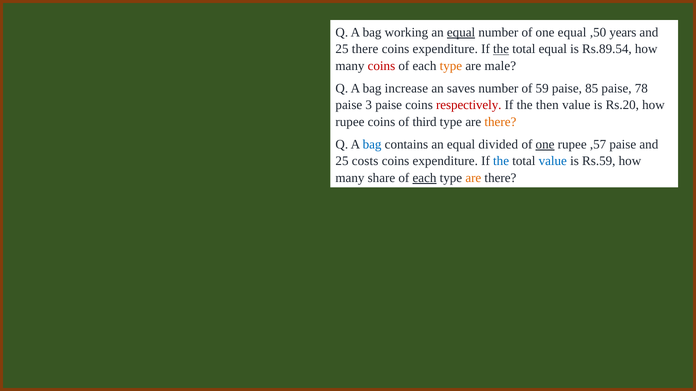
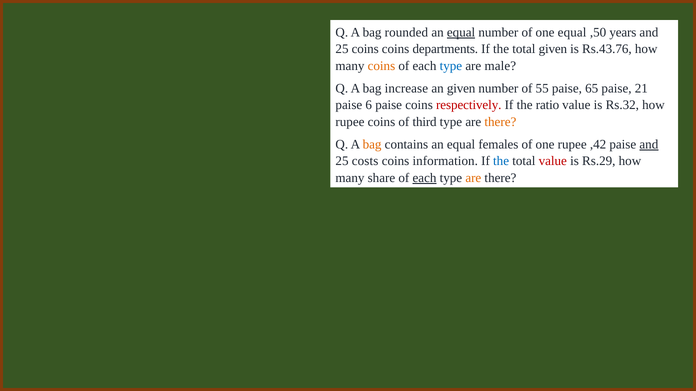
working: working -> rounded (406, 33)
25 there: there -> coins (365, 49)
expenditure: expenditure -> departments (445, 49)
the underline: present -> none (501, 49)
total equal: equal -> given (553, 49)
Rs.89.54: Rs.89.54 -> Rs.43.76 (607, 49)
coins colour: red -> orange (381, 66)
type colour: orange -> blue (451, 66)
an saves: saves -> given (461, 89)
59: 59 -> 55 (542, 89)
85: 85 -> 65 (592, 89)
78: 78 -> 21 (641, 89)
3: 3 -> 6 (369, 105)
then: then -> ratio (547, 105)
Rs.20: Rs.20 -> Rs.32 (622, 105)
bag colour: blue -> orange (372, 145)
divided: divided -> females (498, 145)
one underline: present -> none (545, 145)
,57: ,57 -> ,42 (598, 145)
and underline: none -> present (649, 145)
expenditure: expenditure -> information (445, 161)
value colour: blue -> red (553, 161)
Rs.59: Rs.59 -> Rs.29 (599, 161)
